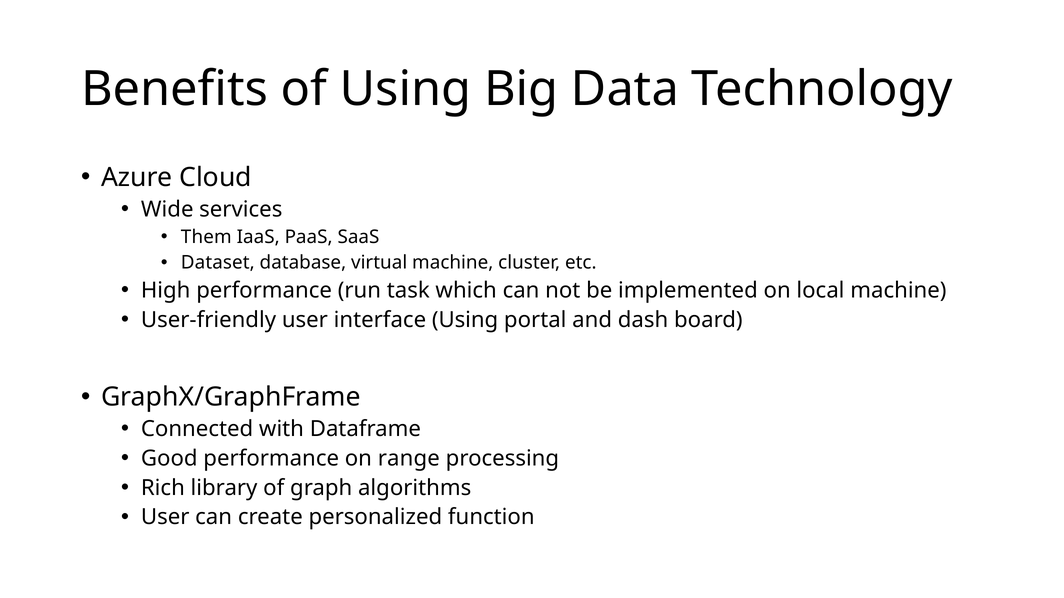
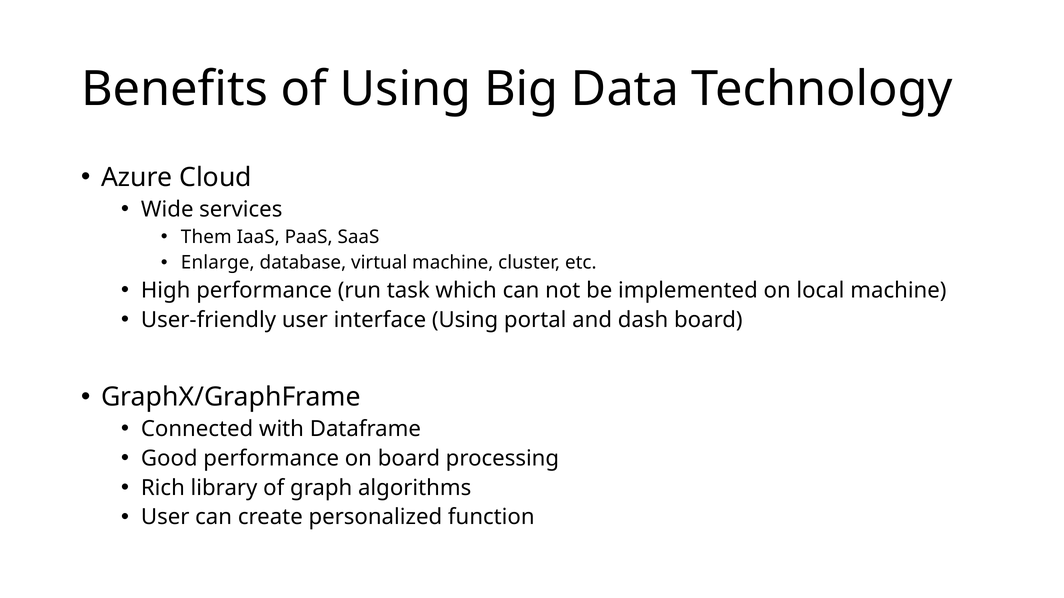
Dataset: Dataset -> Enlarge (218, 263)
on range: range -> board (409, 459)
